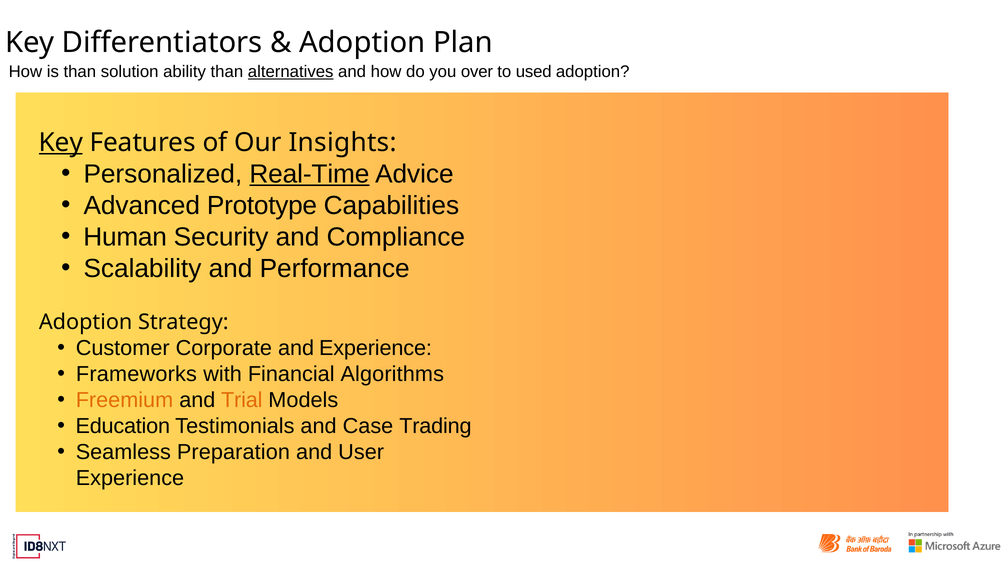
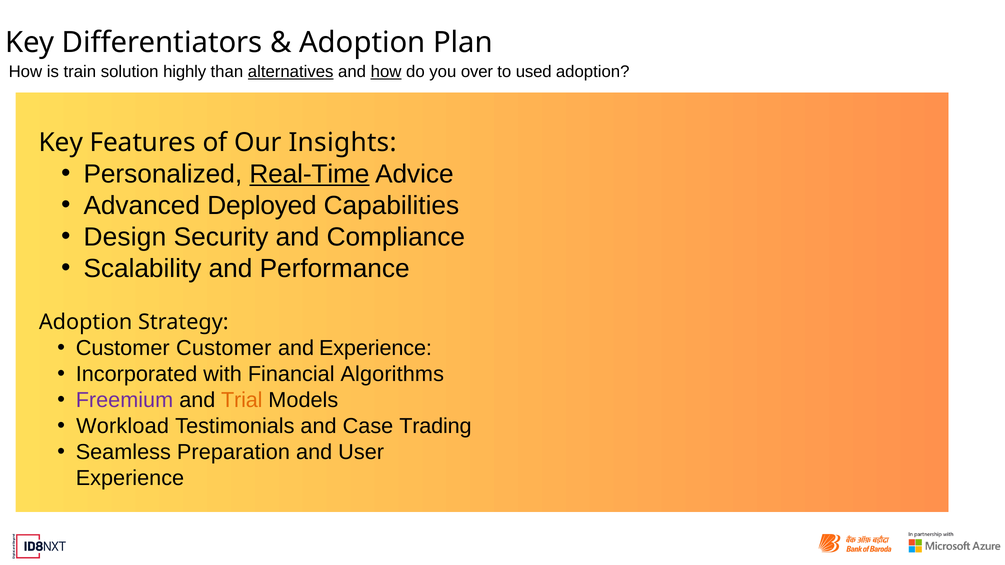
is than: than -> train (80, 72)
ability: ability -> highly (185, 72)
how underline: none -> present (386, 72)
Key underline: present -> none (61, 143)
Prototype: Prototype -> Deployed (262, 206)
Human: Human -> Design (125, 237)
Customer Corporate: Corporate -> Customer (224, 348)
Frameworks: Frameworks -> Incorporated (137, 374)
Freemium colour: orange -> purple (124, 400)
Education: Education -> Workload (123, 426)
